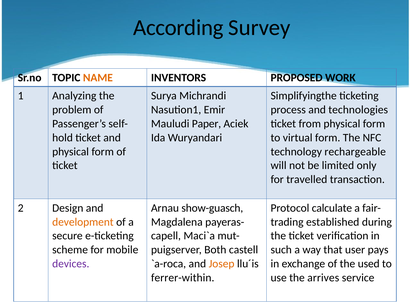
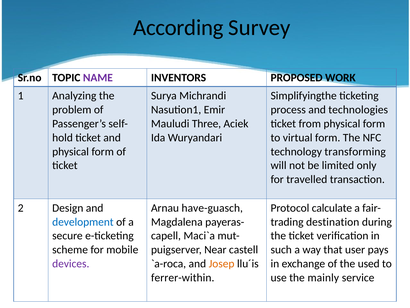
NAME colour: orange -> purple (98, 77)
Paper: Paper -> Three (207, 123)
rechargeable: rechargeable -> transforming (355, 151)
show-guasch: show-guasch -> have-guasch (212, 208)
development colour: orange -> blue (83, 222)
established: established -> destination (333, 222)
Both: Both -> Near (215, 249)
arrives: arrives -> mainly (323, 277)
